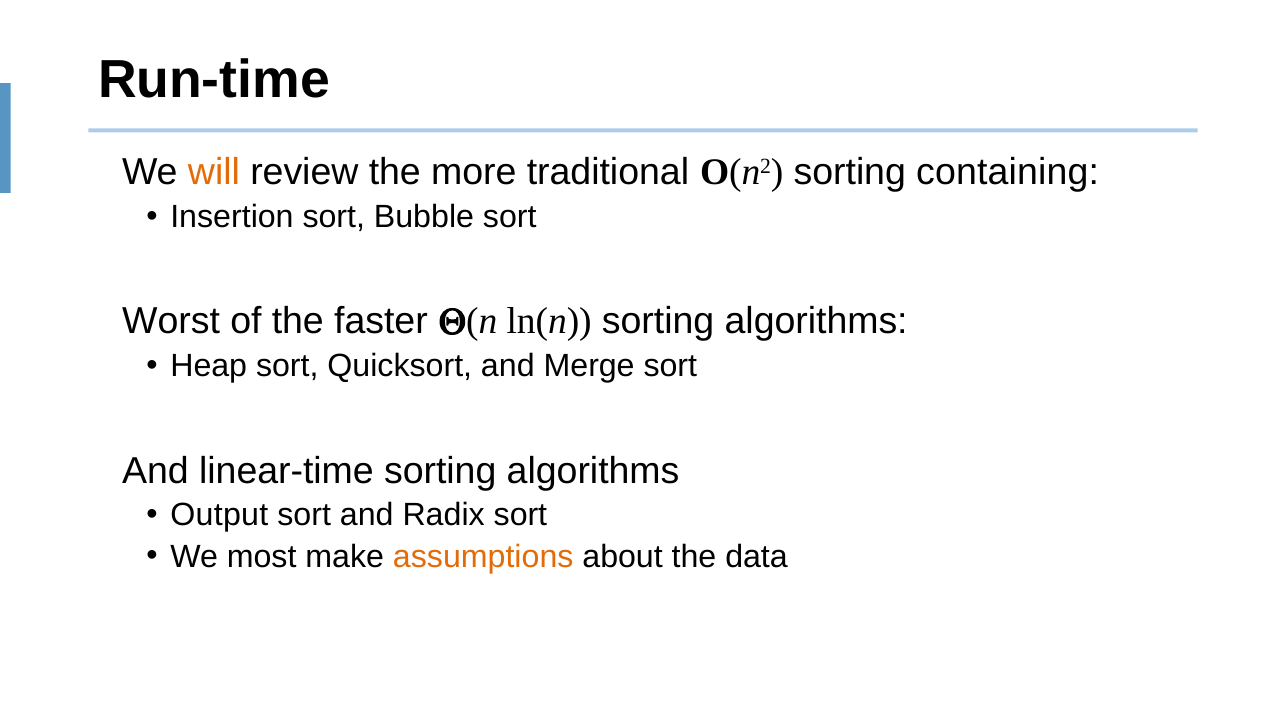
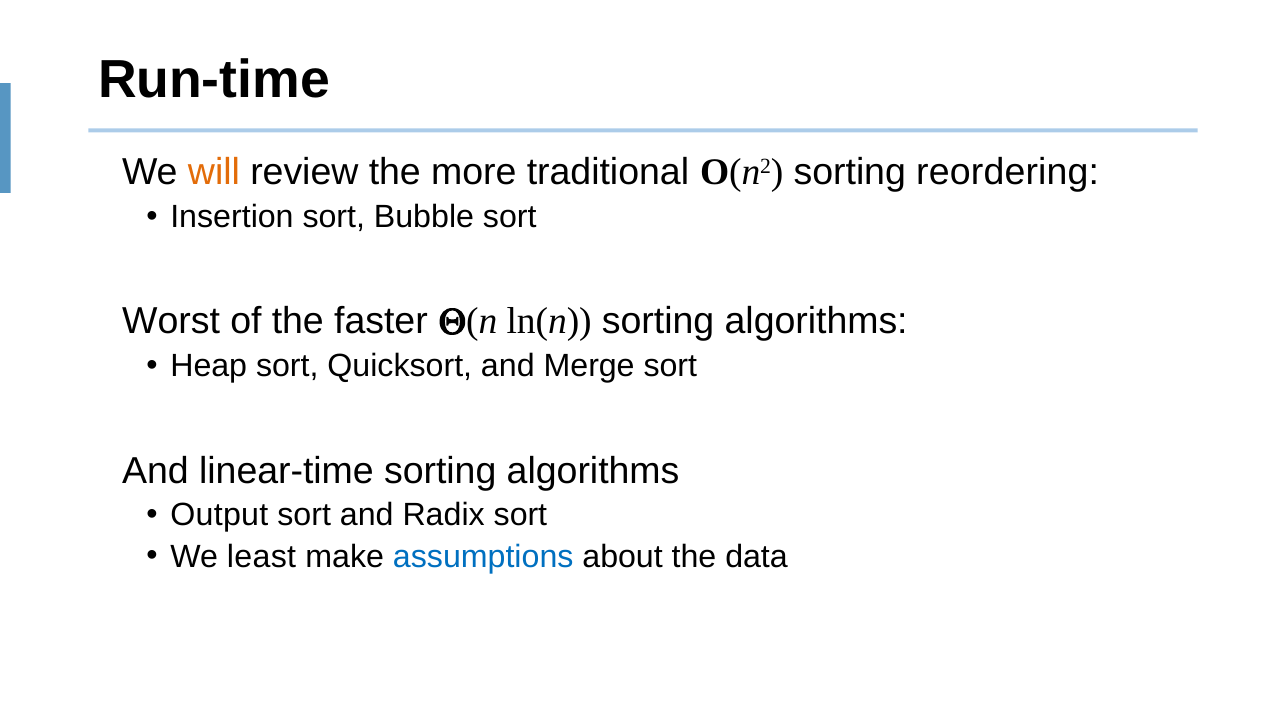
containing: containing -> reordering (1008, 173)
most: most -> least (261, 557)
assumptions colour: orange -> blue (483, 557)
